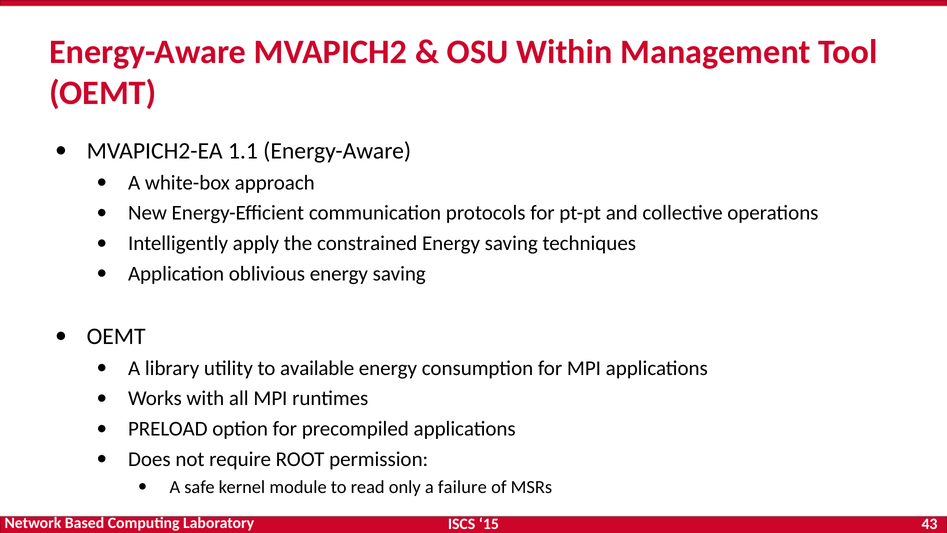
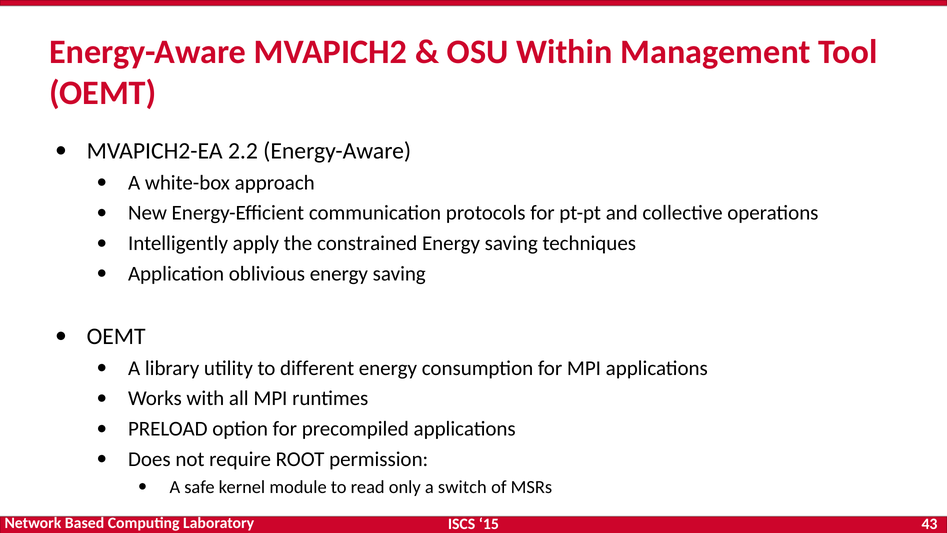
1.1: 1.1 -> 2.2 (243, 151)
available: available -> different (317, 368)
failure: failure -> switch (462, 487)
